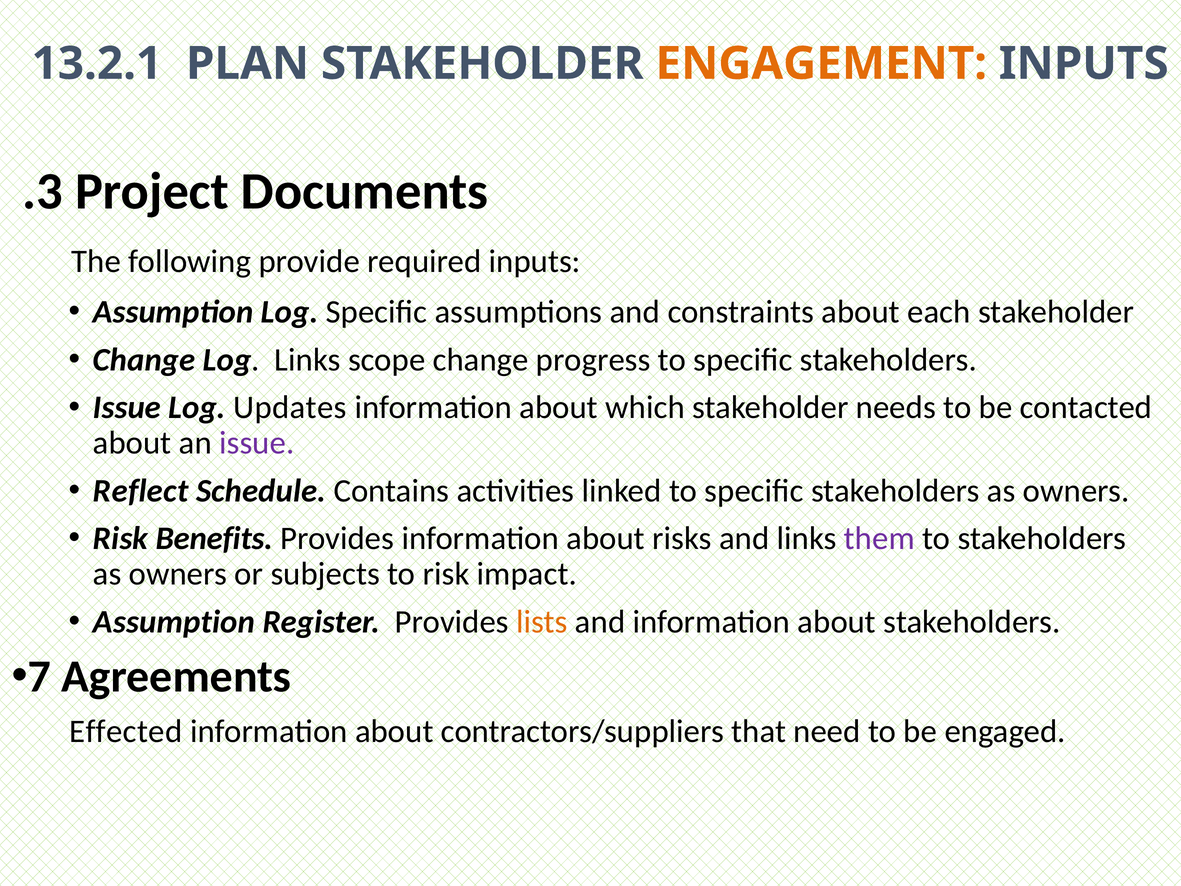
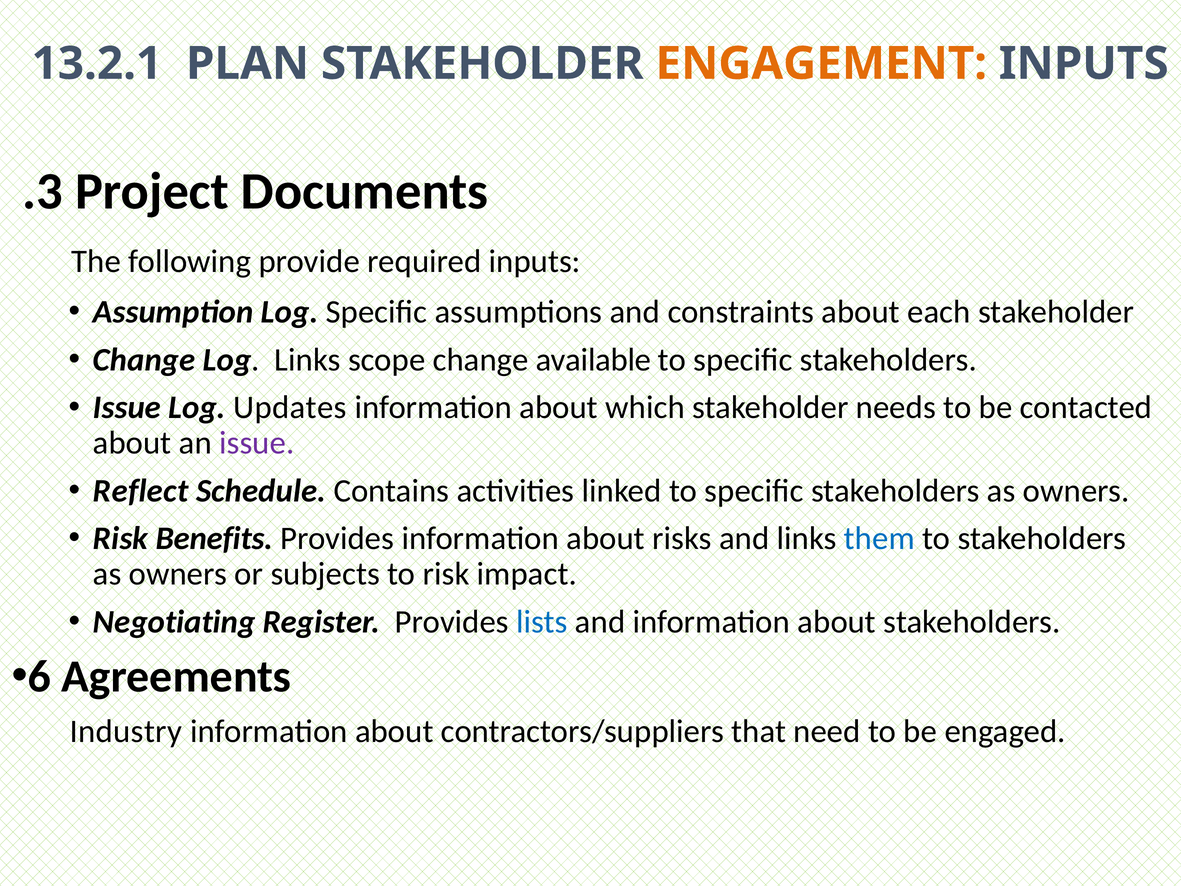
progress: progress -> available (593, 360)
them colour: purple -> blue (879, 538)
Assumption: Assumption -> Negotiating (174, 622)
lists colour: orange -> blue (542, 622)
7: 7 -> 6 (39, 676)
Effected: Effected -> Industry (126, 731)
